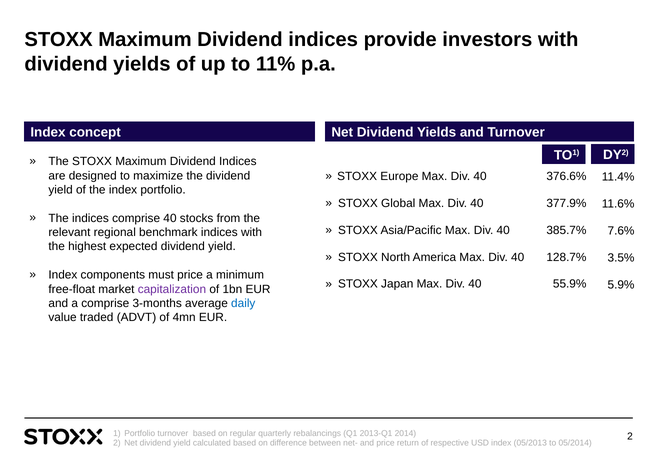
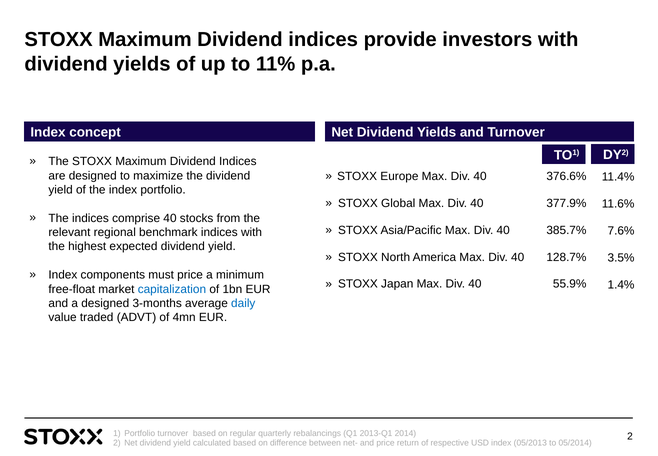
5.9%: 5.9% -> 1.4% (621, 284)
capitalization colour: purple -> blue (172, 289)
a comprise: comprise -> designed (105, 303)
